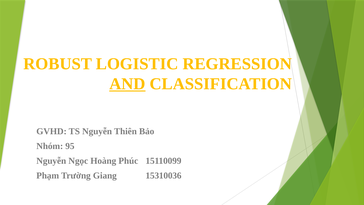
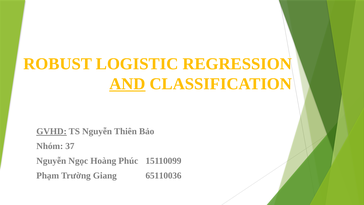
GVHD underline: none -> present (52, 131)
95: 95 -> 37 (70, 146)
15310036: 15310036 -> 65110036 (164, 175)
